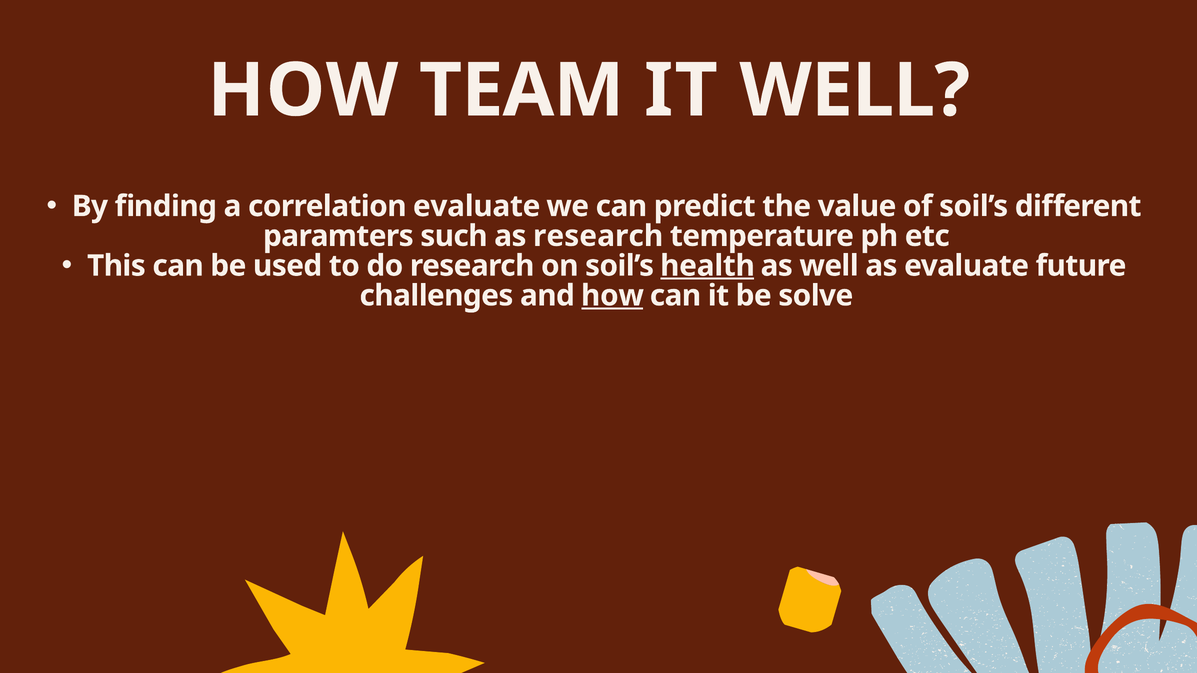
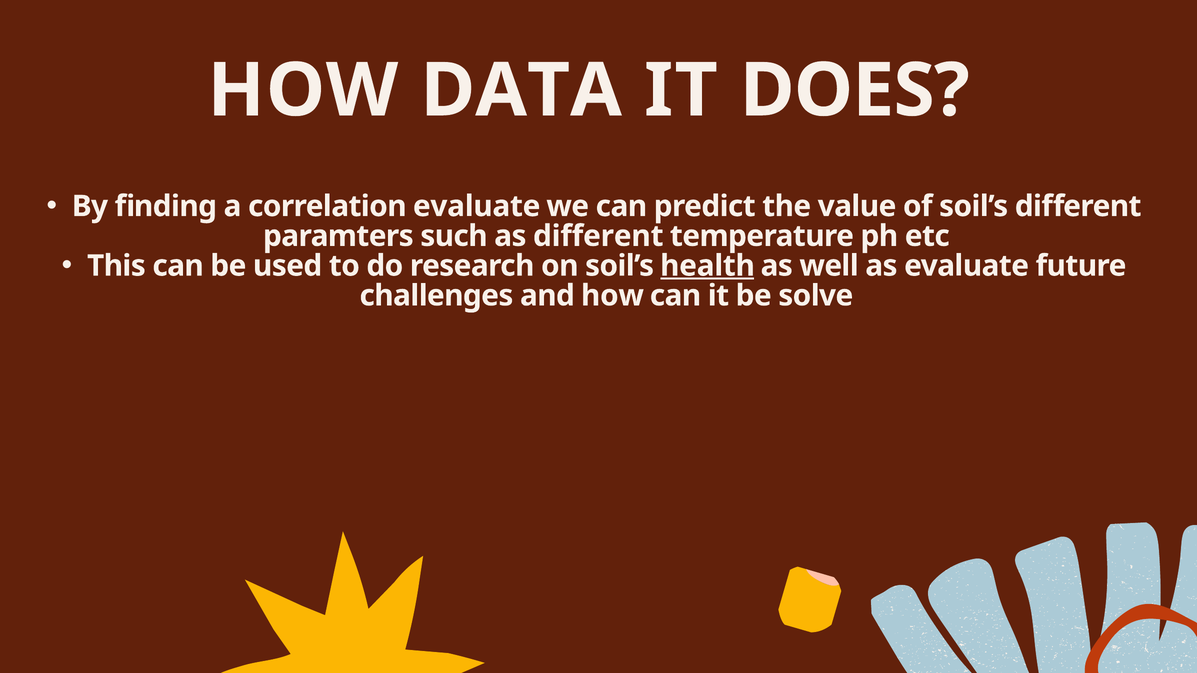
TEAM: TEAM -> DATA (521, 91)
IT WELL: WELL -> DOES (855, 91)
as research: research -> different (598, 236)
how underline: present -> none (612, 296)
